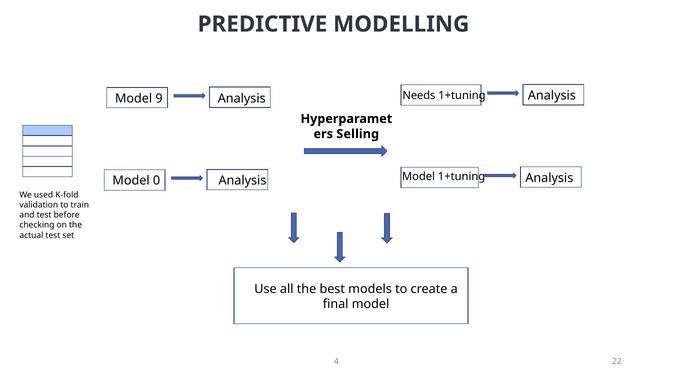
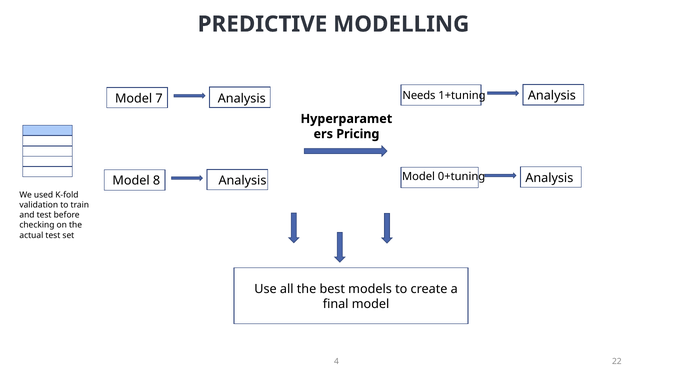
9: 9 -> 7 (159, 98)
Selling: Selling -> Pricing (358, 134)
Model 1+tuning: 1+tuning -> 0+tuning (462, 176)
0: 0 -> 8 (157, 181)
